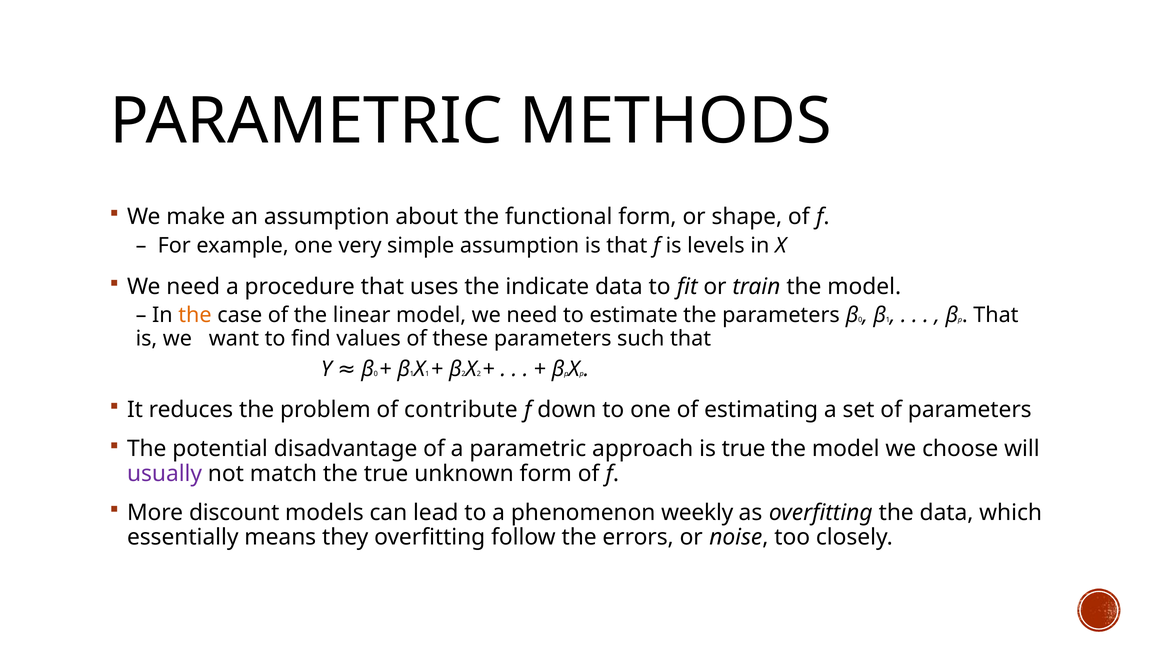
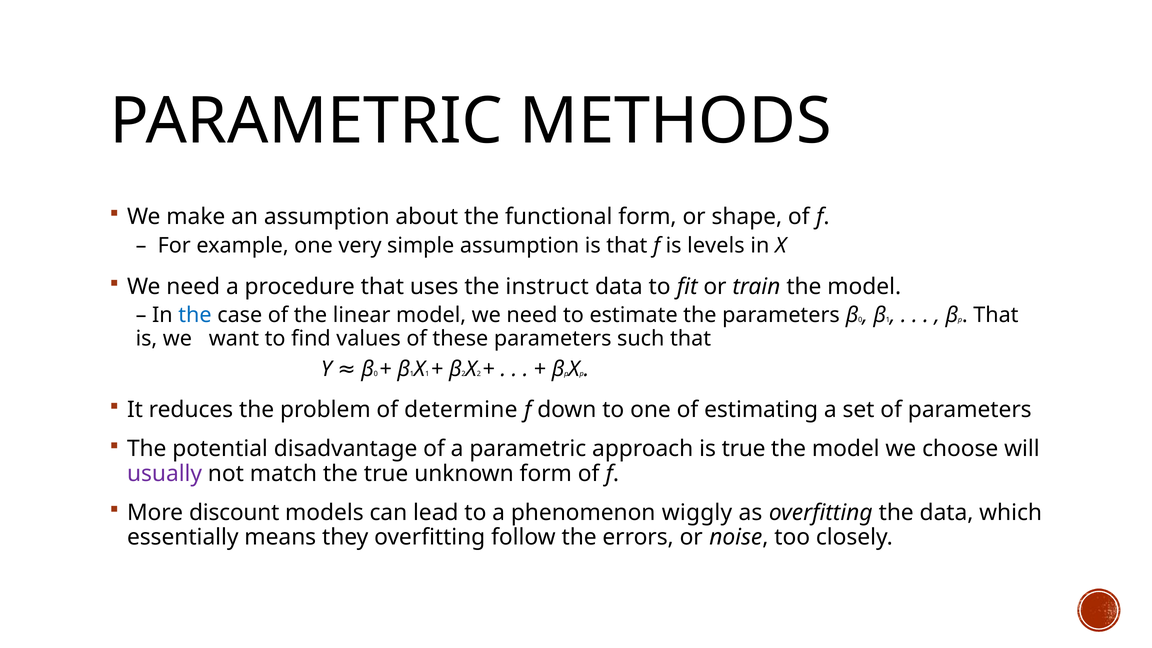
indicate: indicate -> instruct (547, 287)
the colour: orange -> blue (195, 315)
contribute: contribute -> determine (461, 410)
weekly: weekly -> wiggly (697, 513)
